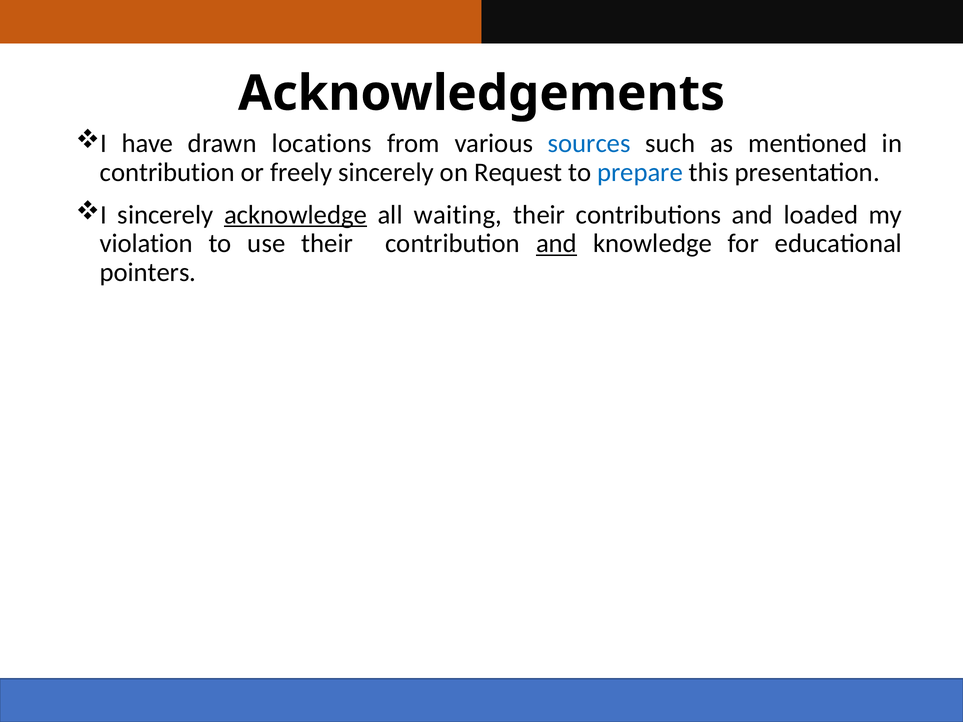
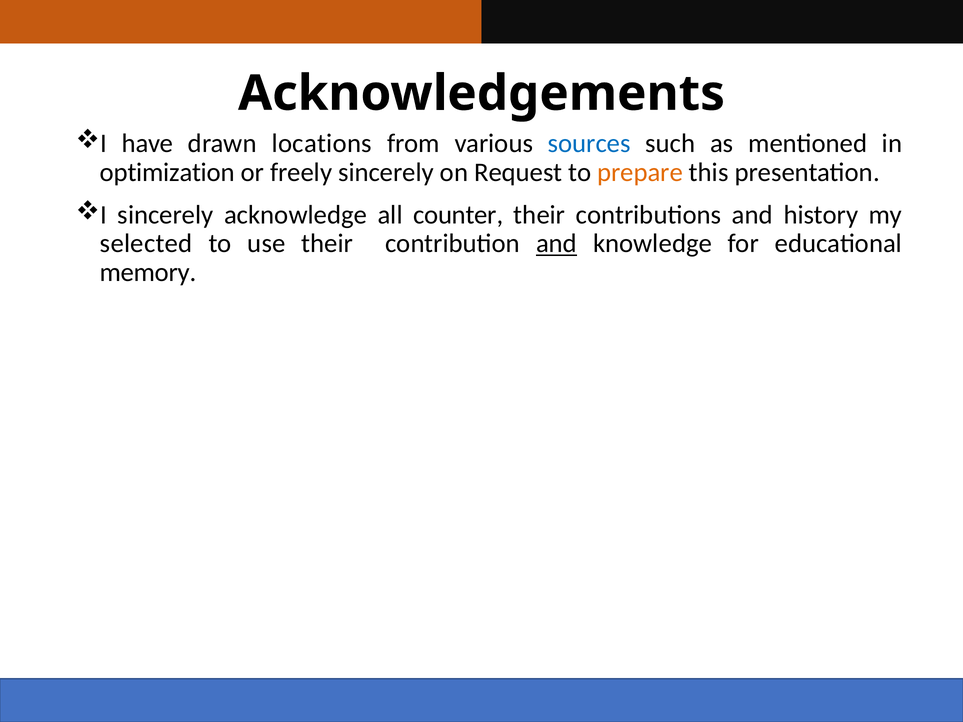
contribution: contribution -> optimization (167, 172)
prepare colour: blue -> orange (640, 172)
acknowledge underline: present -> none (296, 215)
waiting: waiting -> counter (458, 215)
loaded: loaded -> history (821, 215)
violation: violation -> selected (146, 244)
pointers: pointers -> memory (148, 273)
